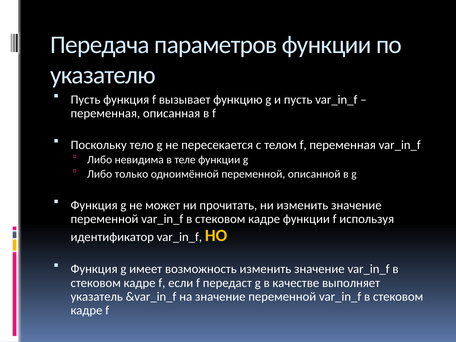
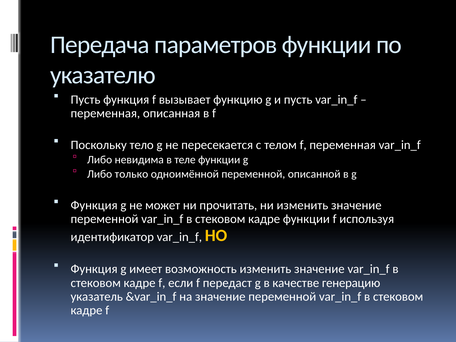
выполняет: выполняет -> генерацию (351, 283)
